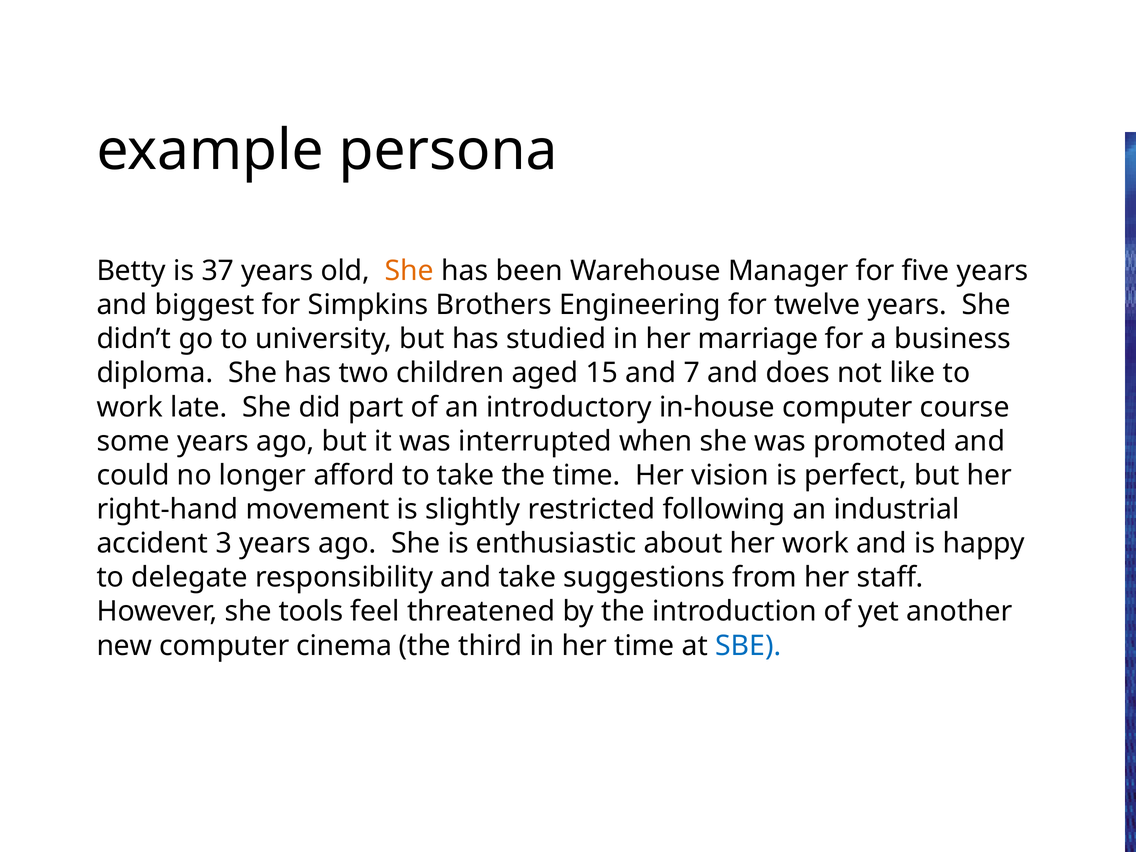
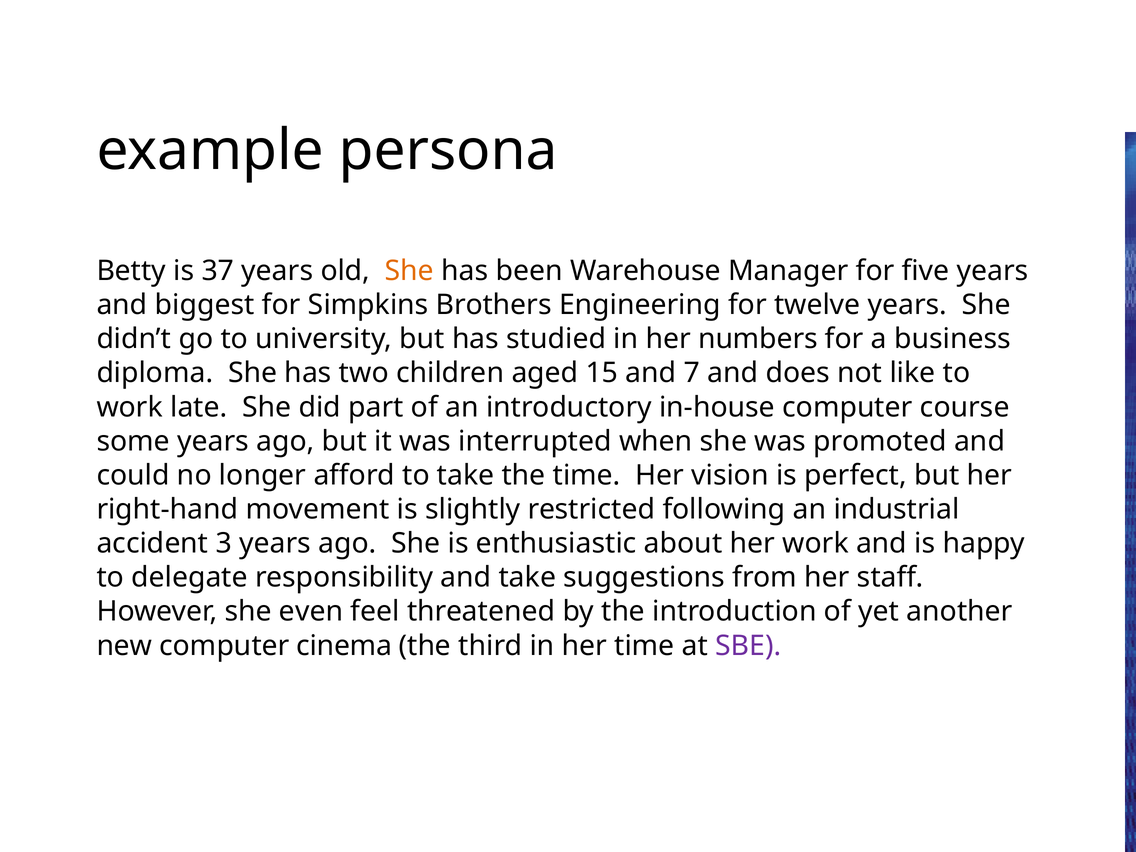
marriage: marriage -> numbers (758, 339)
tools: tools -> even (311, 612)
SBE colour: blue -> purple (748, 646)
